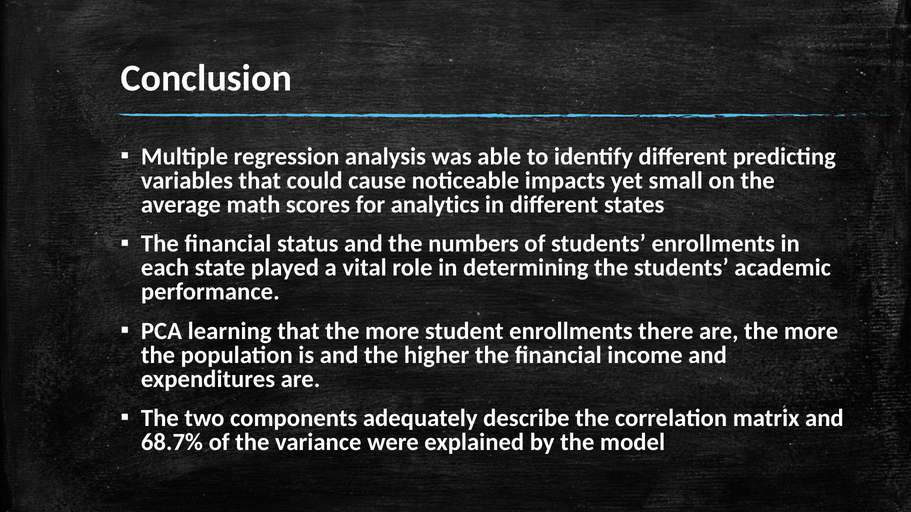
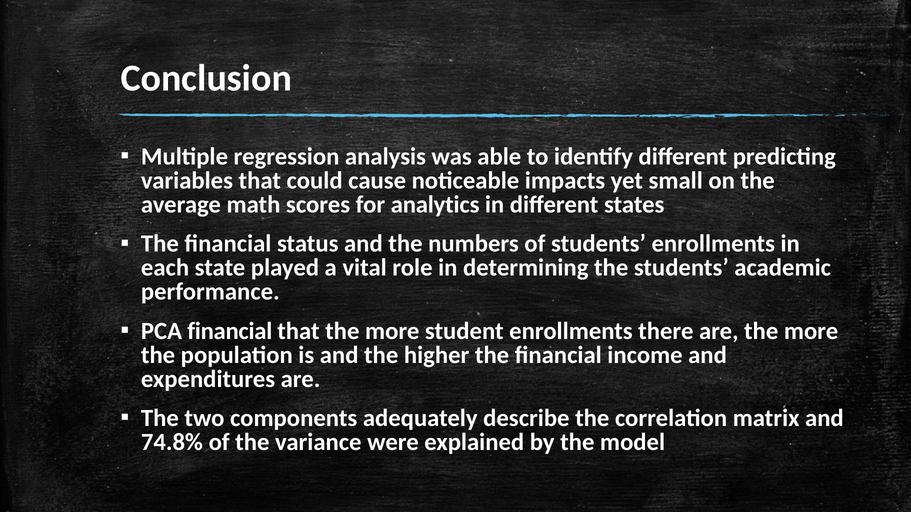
PCA learning: learning -> financial (230, 331)
68.7%: 68.7% -> 74.8% (172, 443)
